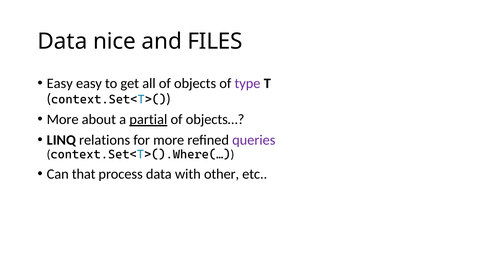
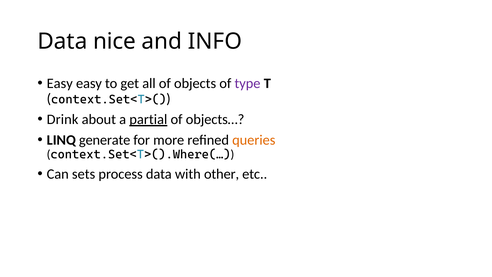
FILES: FILES -> INFO (215, 41)
More: More -> Drink (63, 119)
relations: relations -> generate (105, 140)
queries colour: purple -> orange (254, 140)
that: that -> sets (84, 174)
